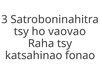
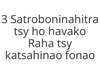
vaovao: vaovao -> havako (67, 31)
